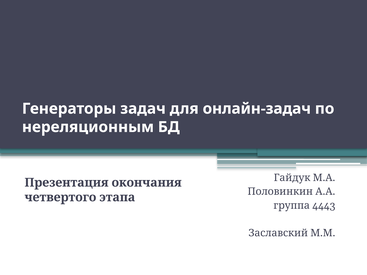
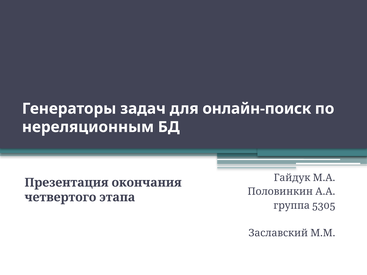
онлайн-задач: онлайн-задач -> онлайн-поиск (257, 109)
4443: 4443 -> 5305 (324, 206)
